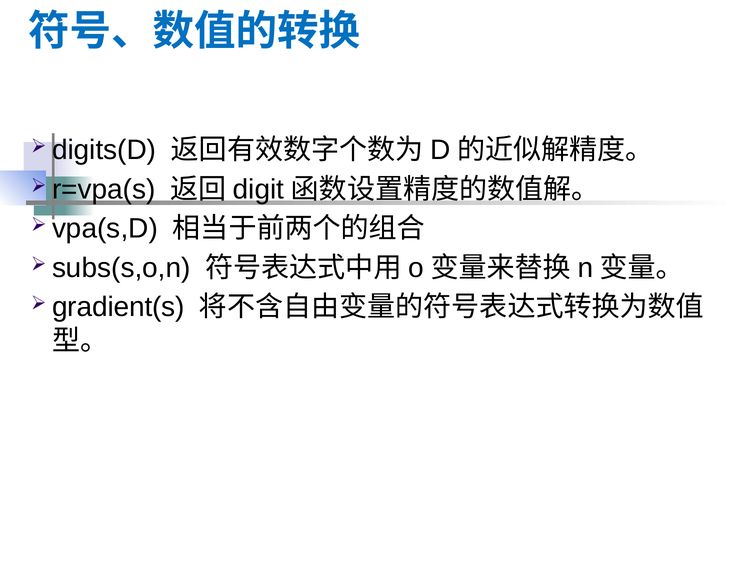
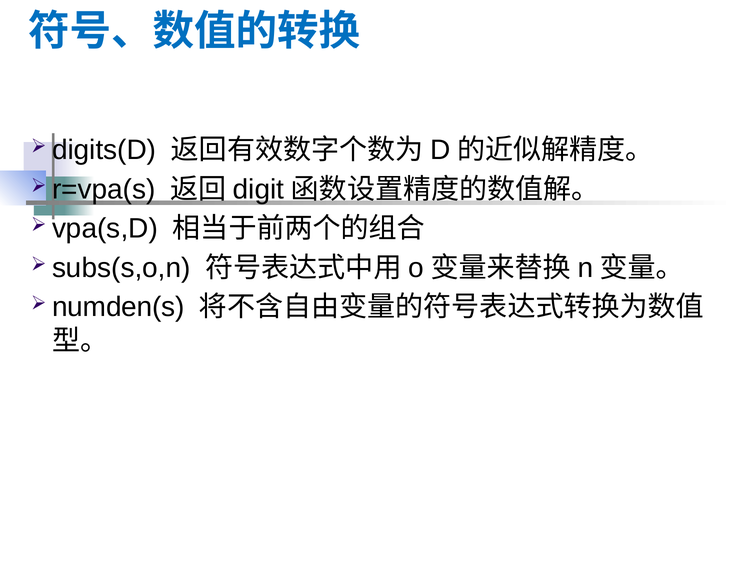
gradient(s: gradient(s -> numden(s (118, 307)
